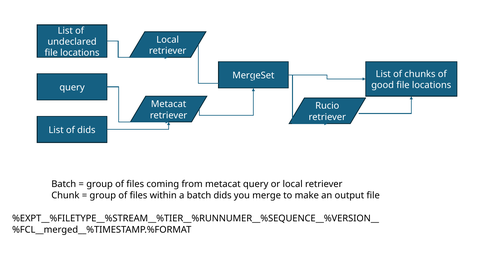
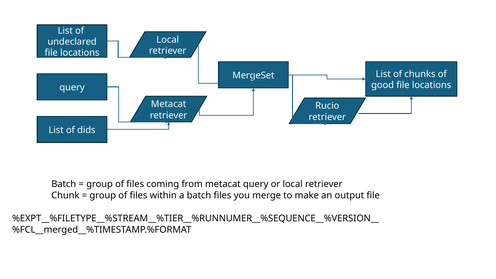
batch dids: dids -> files (223, 195)
